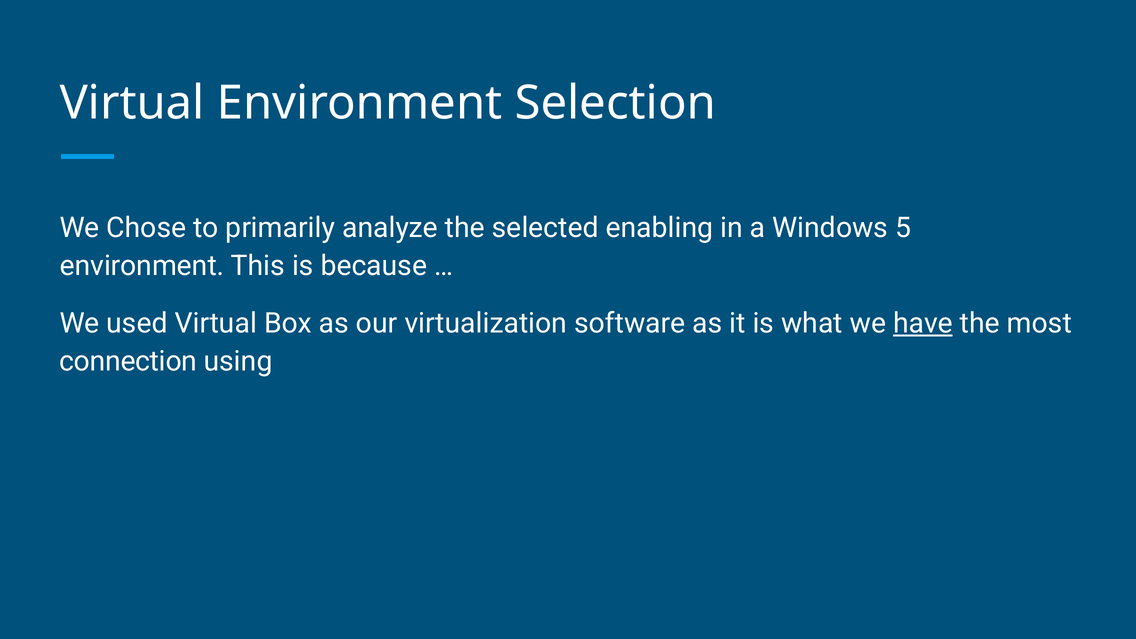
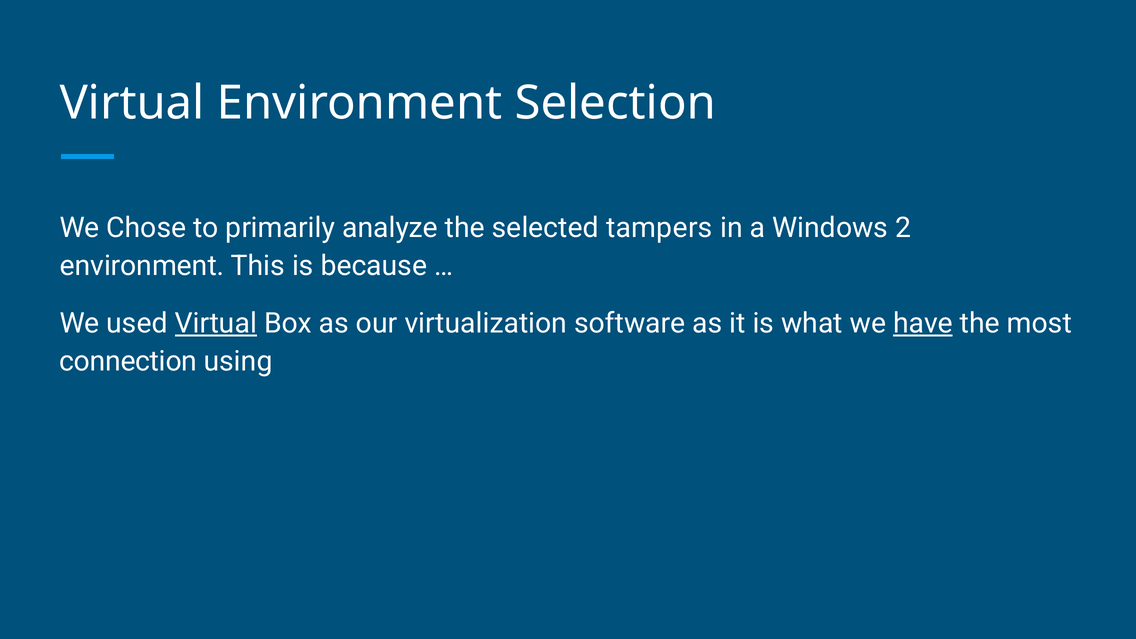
enabling: enabling -> tampers (659, 228)
5: 5 -> 2 (903, 228)
Virtual underline: none -> present (216, 323)
